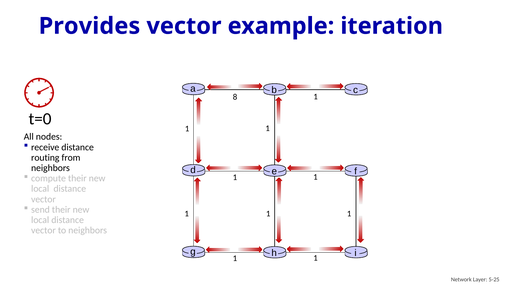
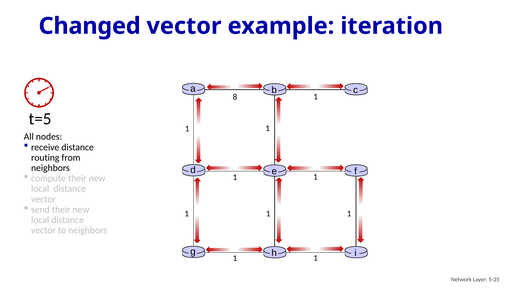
Provides: Provides -> Changed (90, 26)
t=0: t=0 -> t=5 (40, 119)
